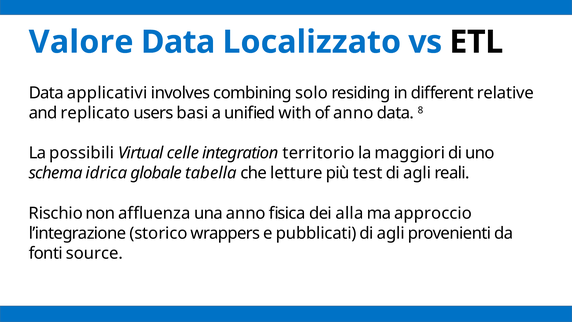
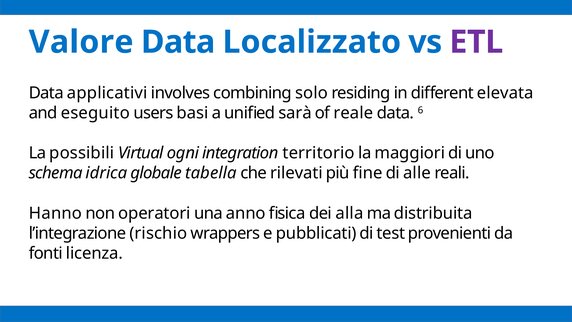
ETL colour: black -> purple (476, 42)
relative: relative -> elevata (505, 93)
replicato: replicato -> eseguito (95, 113)
with: with -> sarà (295, 113)
of anno: anno -> reale (353, 113)
8: 8 -> 6 (420, 110)
celle: celle -> ogni (183, 153)
letture: letture -> rilevati (296, 173)
test: test -> fine (368, 173)
agli: agli -> alle (417, 173)
Rischio: Rischio -> Hanno (56, 213)
affluenza: affluenza -> operatori (154, 213)
approccio: approccio -> distribuita (433, 213)
storico: storico -> rischio (158, 233)
agli: agli -> test (391, 233)
source: source -> licenza (94, 253)
